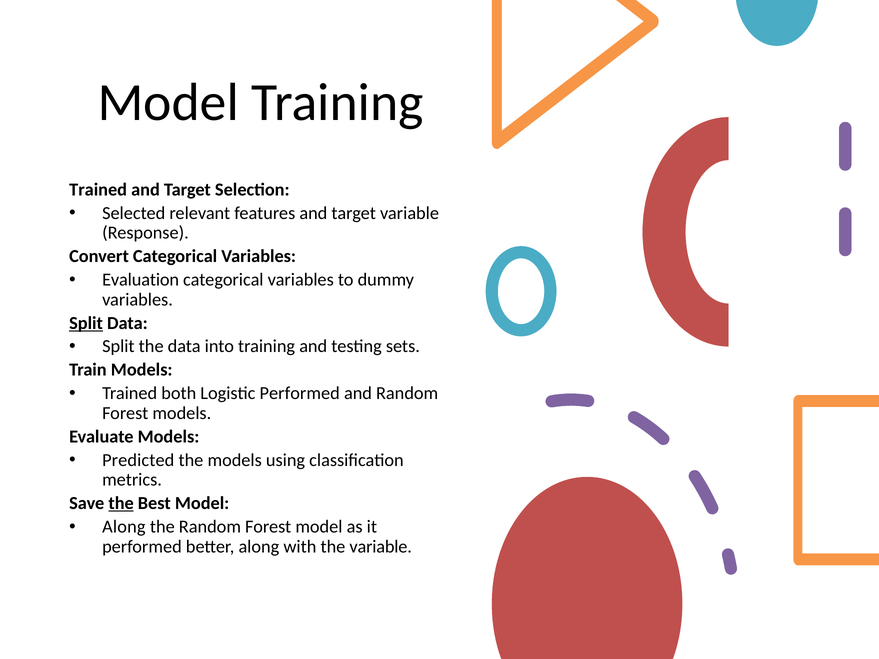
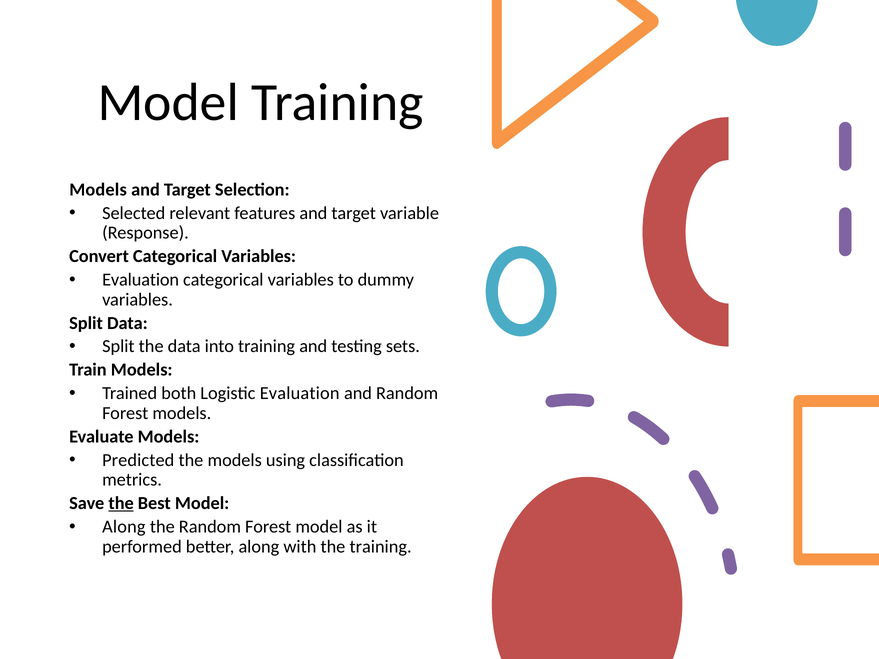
Trained: Trained -> Models (98, 190)
Split underline: present -> none (86, 323)
Logistic Performed: Performed -> Evaluation (300, 393)
the variable: variable -> training (381, 547)
